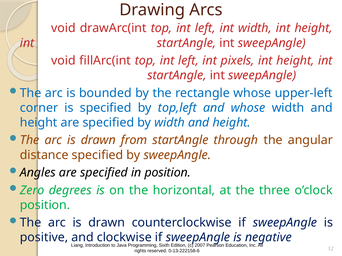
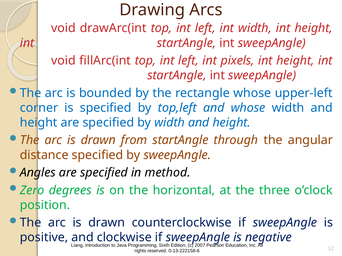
in position: position -> method (168, 173)
